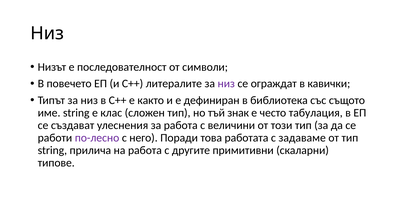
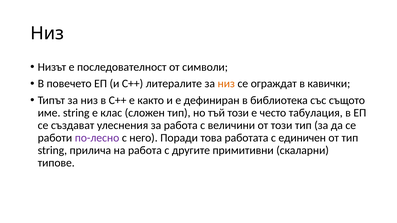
низ colour: purple -> orange (226, 84)
тъй знак: знак -> този (238, 113)
задаваме: задаваме -> единичен (302, 138)
